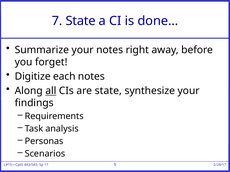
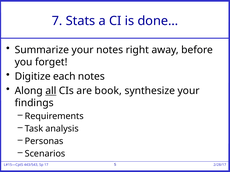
7 State: State -> Stats (80, 21)
are state: state -> book (108, 91)
